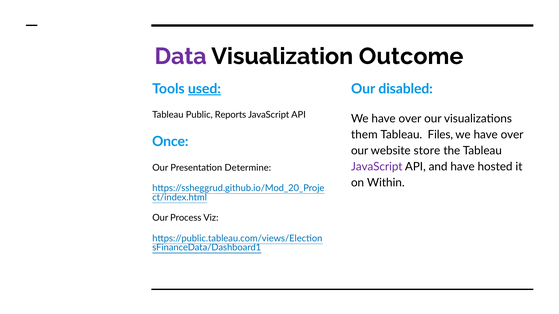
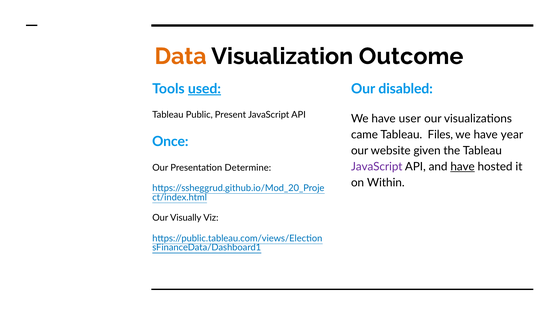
Data colour: purple -> orange (181, 56)
Reports: Reports -> Present (230, 115)
over: over -> user (410, 119)
them: them -> came (364, 135)
over: over -> year (512, 135)
store: store -> given (427, 151)
have underline: none -> present (463, 167)
Process: Process -> Visually (186, 218)
